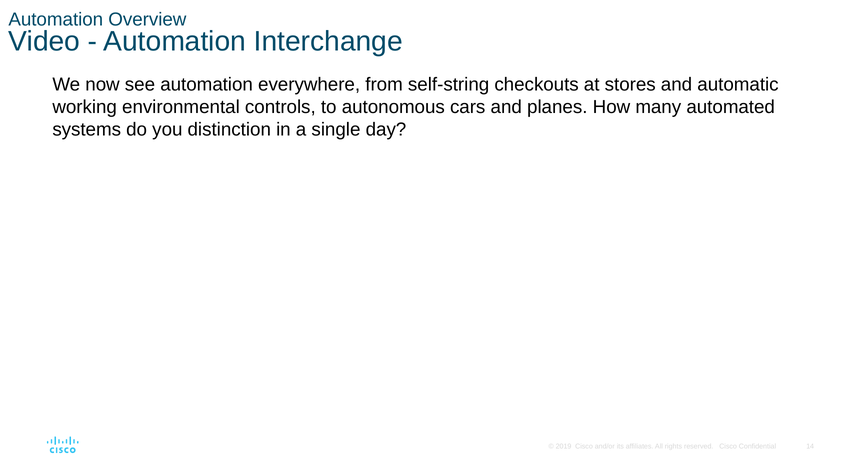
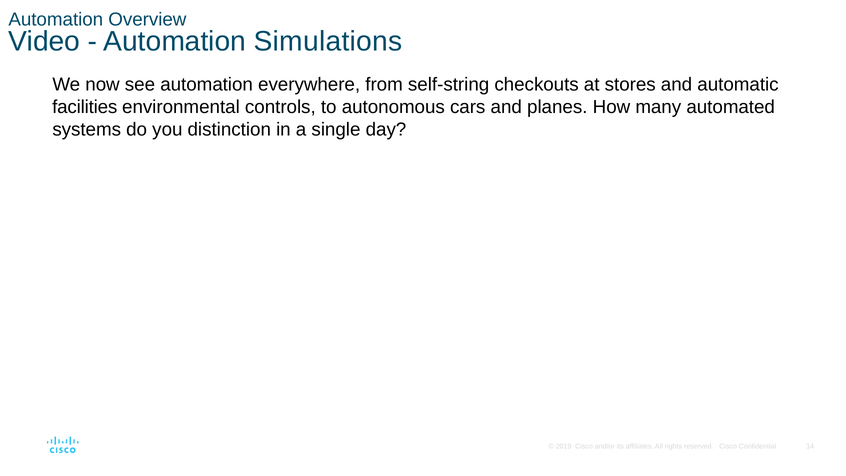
Interchange: Interchange -> Simulations (328, 42)
working: working -> facilities (85, 107)
